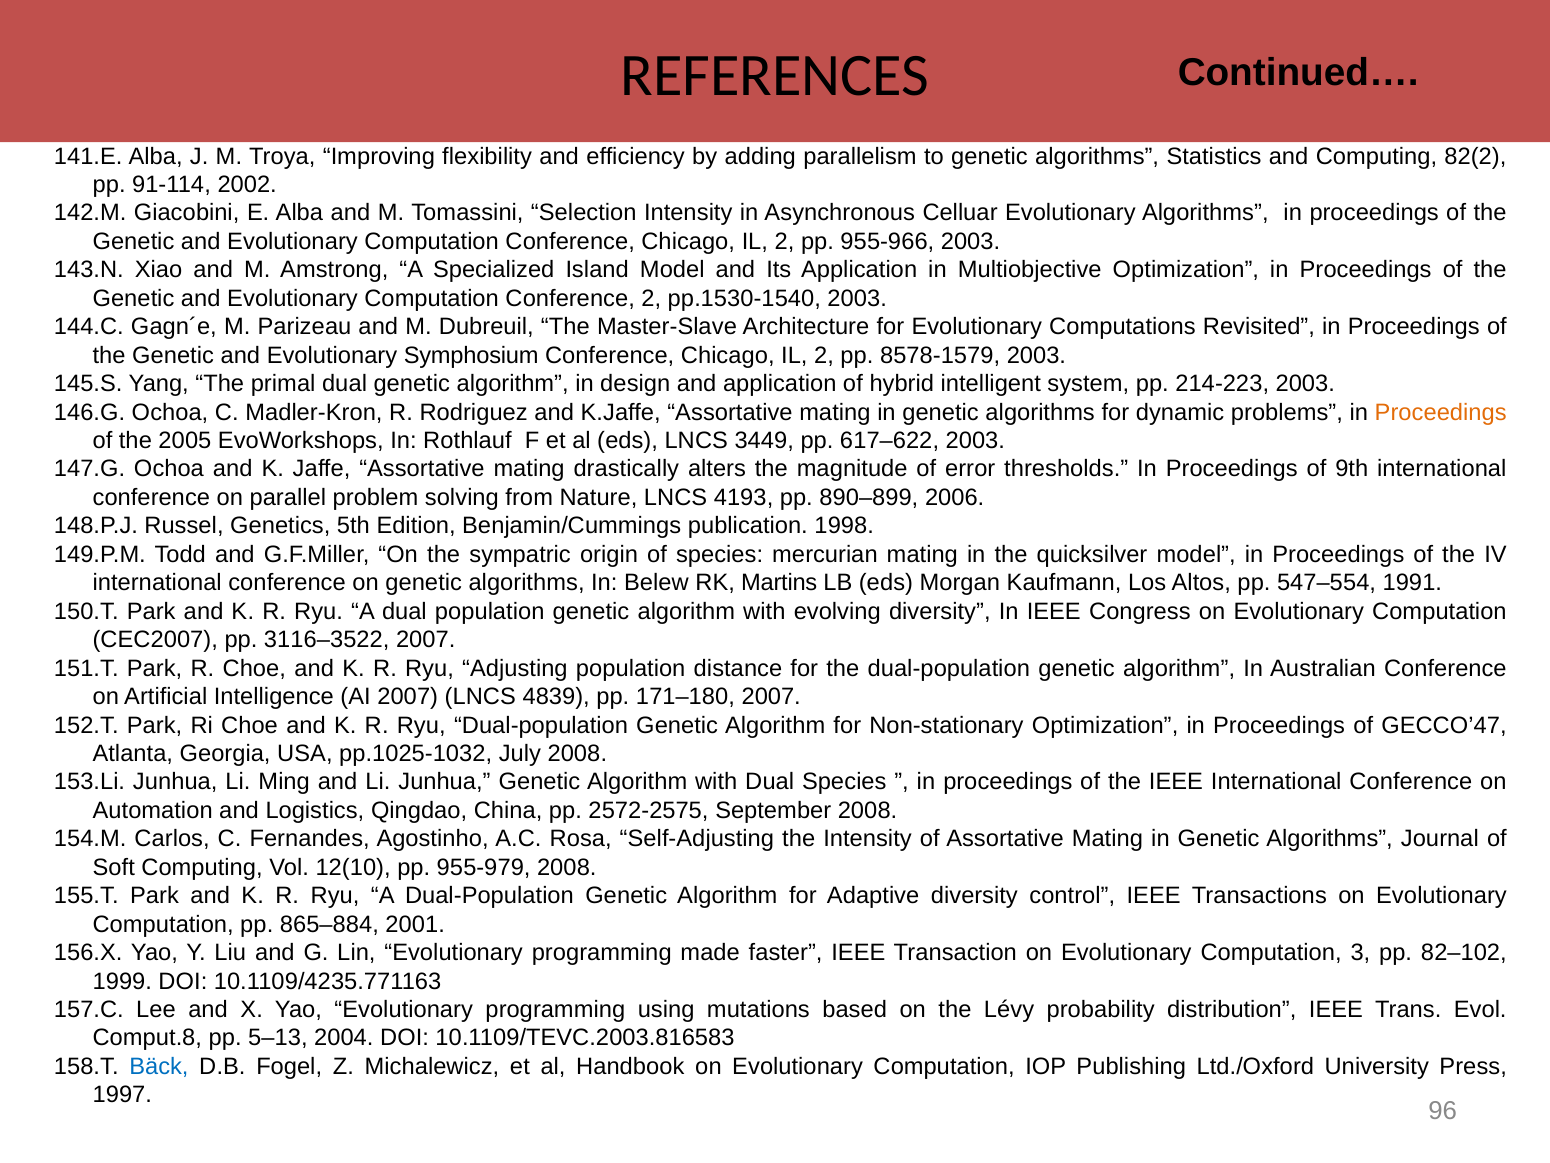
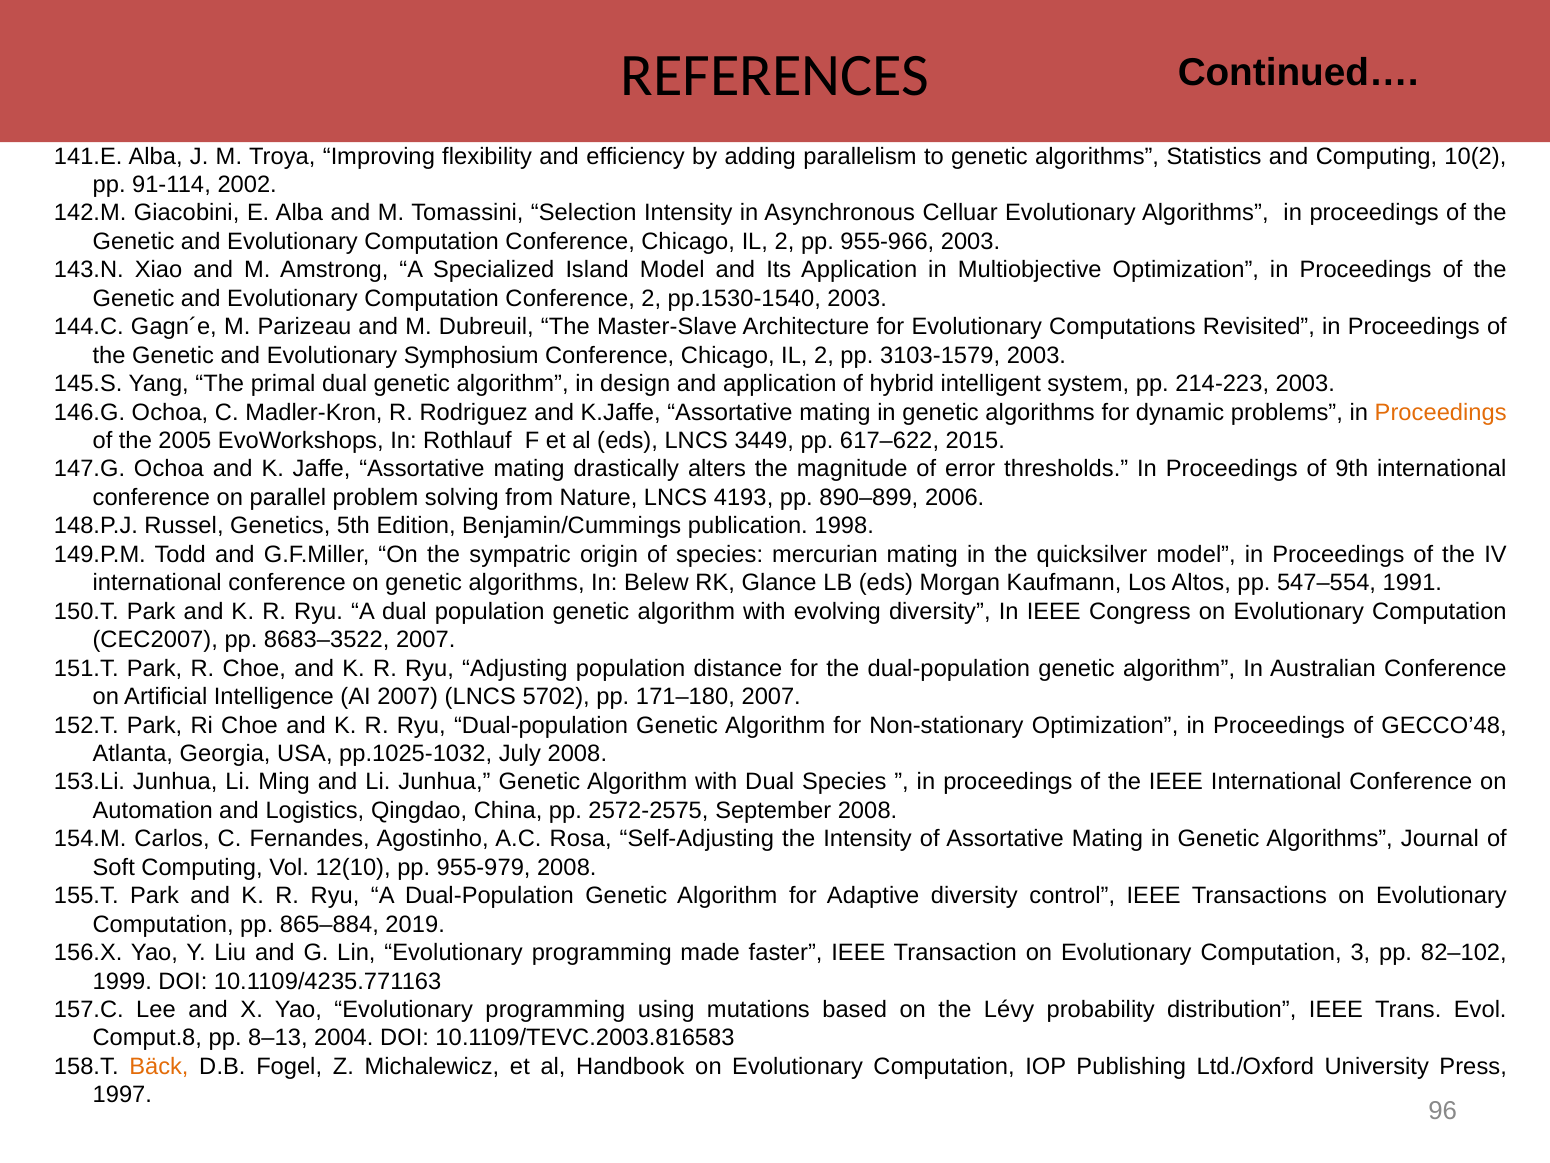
82(2: 82(2 -> 10(2 (1475, 156)
8578-1579: 8578-1579 -> 3103-1579 (940, 355)
617–622 2003: 2003 -> 2015 (975, 441)
Martins: Martins -> Glance (779, 583)
3116–3522: 3116–3522 -> 8683–3522 (327, 640)
4839: 4839 -> 5702 (556, 696)
GECCO’47: GECCO’47 -> GECCO’48 (1444, 725)
2001: 2001 -> 2019 (415, 924)
5–13: 5–13 -> 8–13 (278, 1038)
Bäck colour: blue -> orange (159, 1066)
